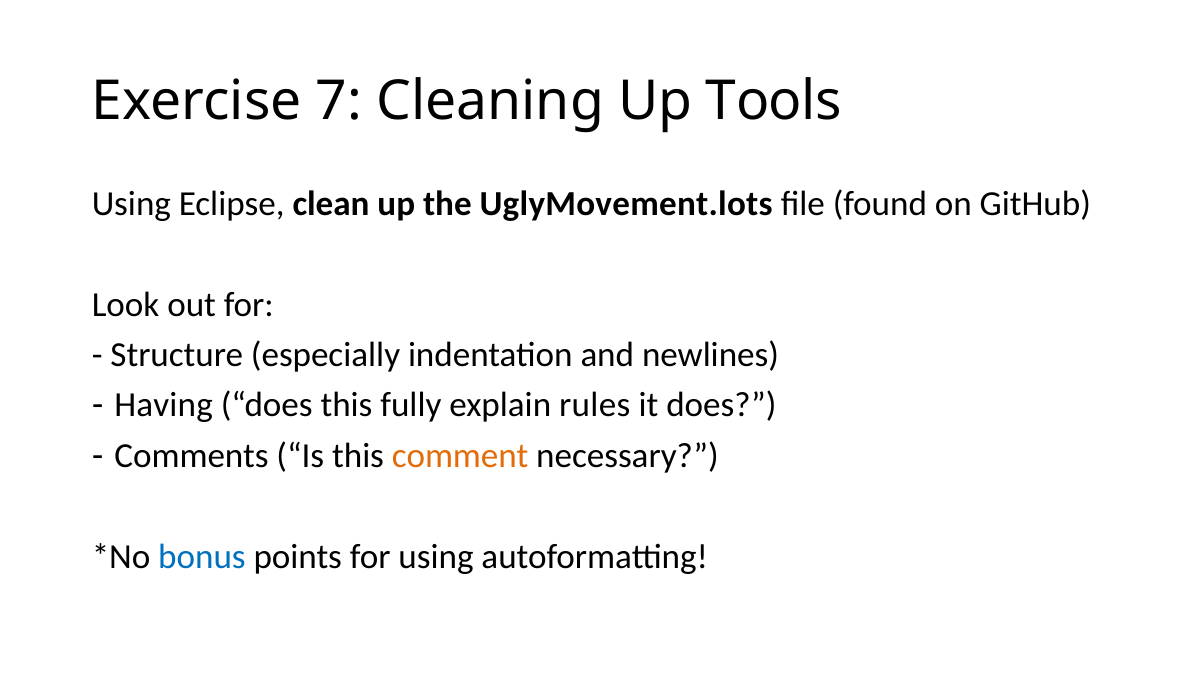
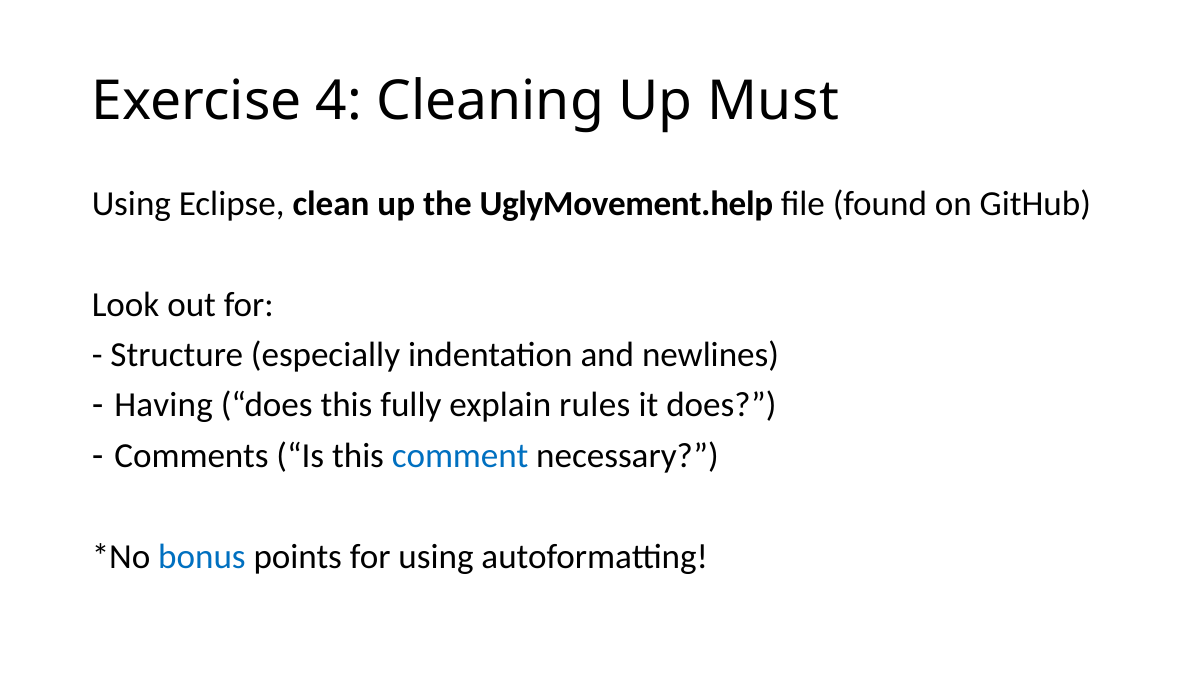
7: 7 -> 4 (339, 101)
Tools: Tools -> Must (773, 101)
UglyMovement.lots: UglyMovement.lots -> UglyMovement.help (626, 204)
comment colour: orange -> blue (460, 456)
